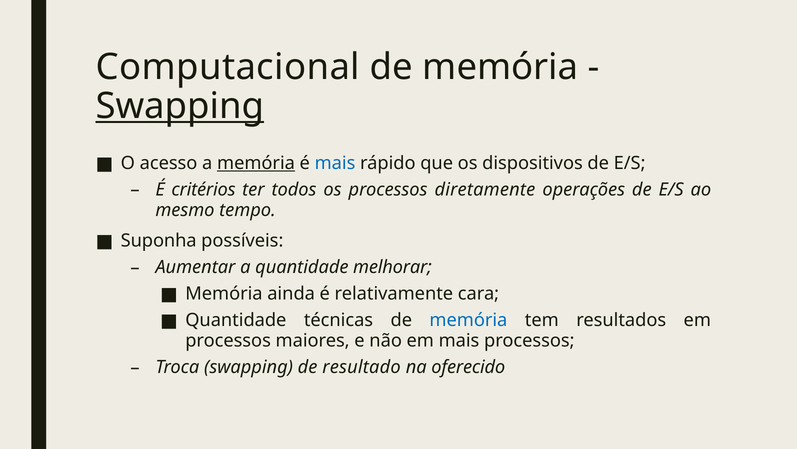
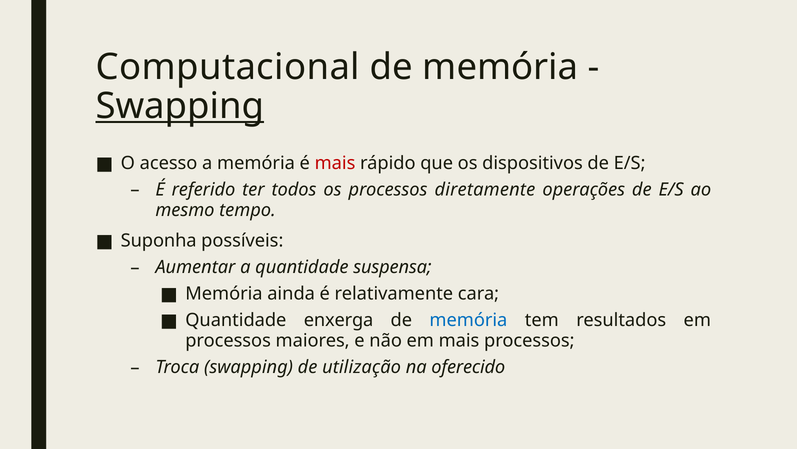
memória underline: present -> none (256, 163)
mais colour: blue -> red (335, 163)
critérios: critérios -> referido (203, 189)
melhorar: melhorar -> suspensa (392, 267)
técnicas: técnicas -> enxerga (339, 320)
resultado: resultado -> utilização (362, 367)
